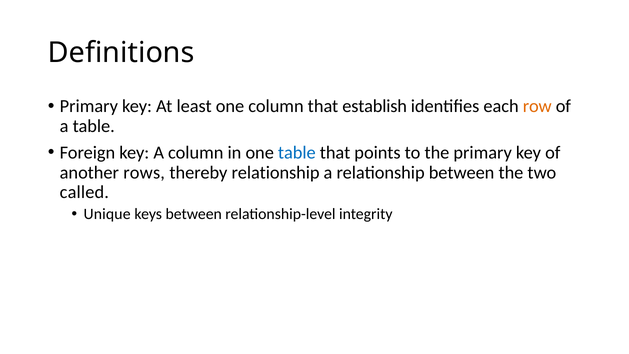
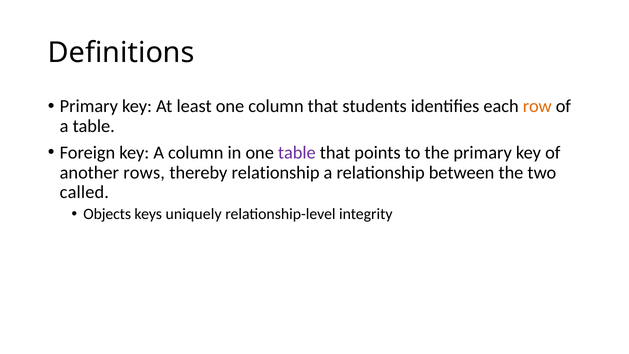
establish: establish -> students (375, 106)
table colour: blue -> purple (297, 153)
Unique: Unique -> Objects (107, 214)
keys between: between -> uniquely (194, 214)
